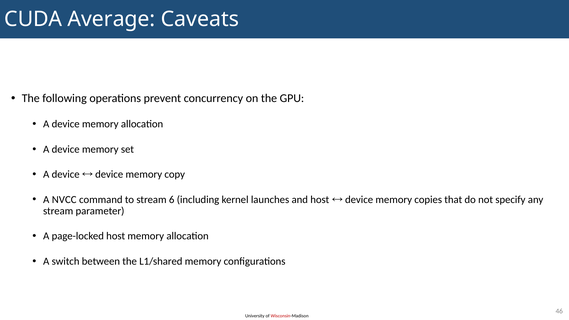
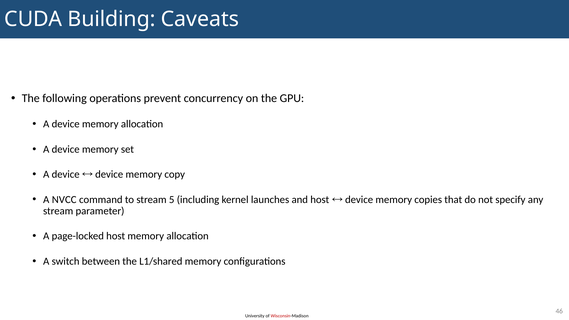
Average: Average -> Building (112, 19)
6: 6 -> 5 (172, 200)
